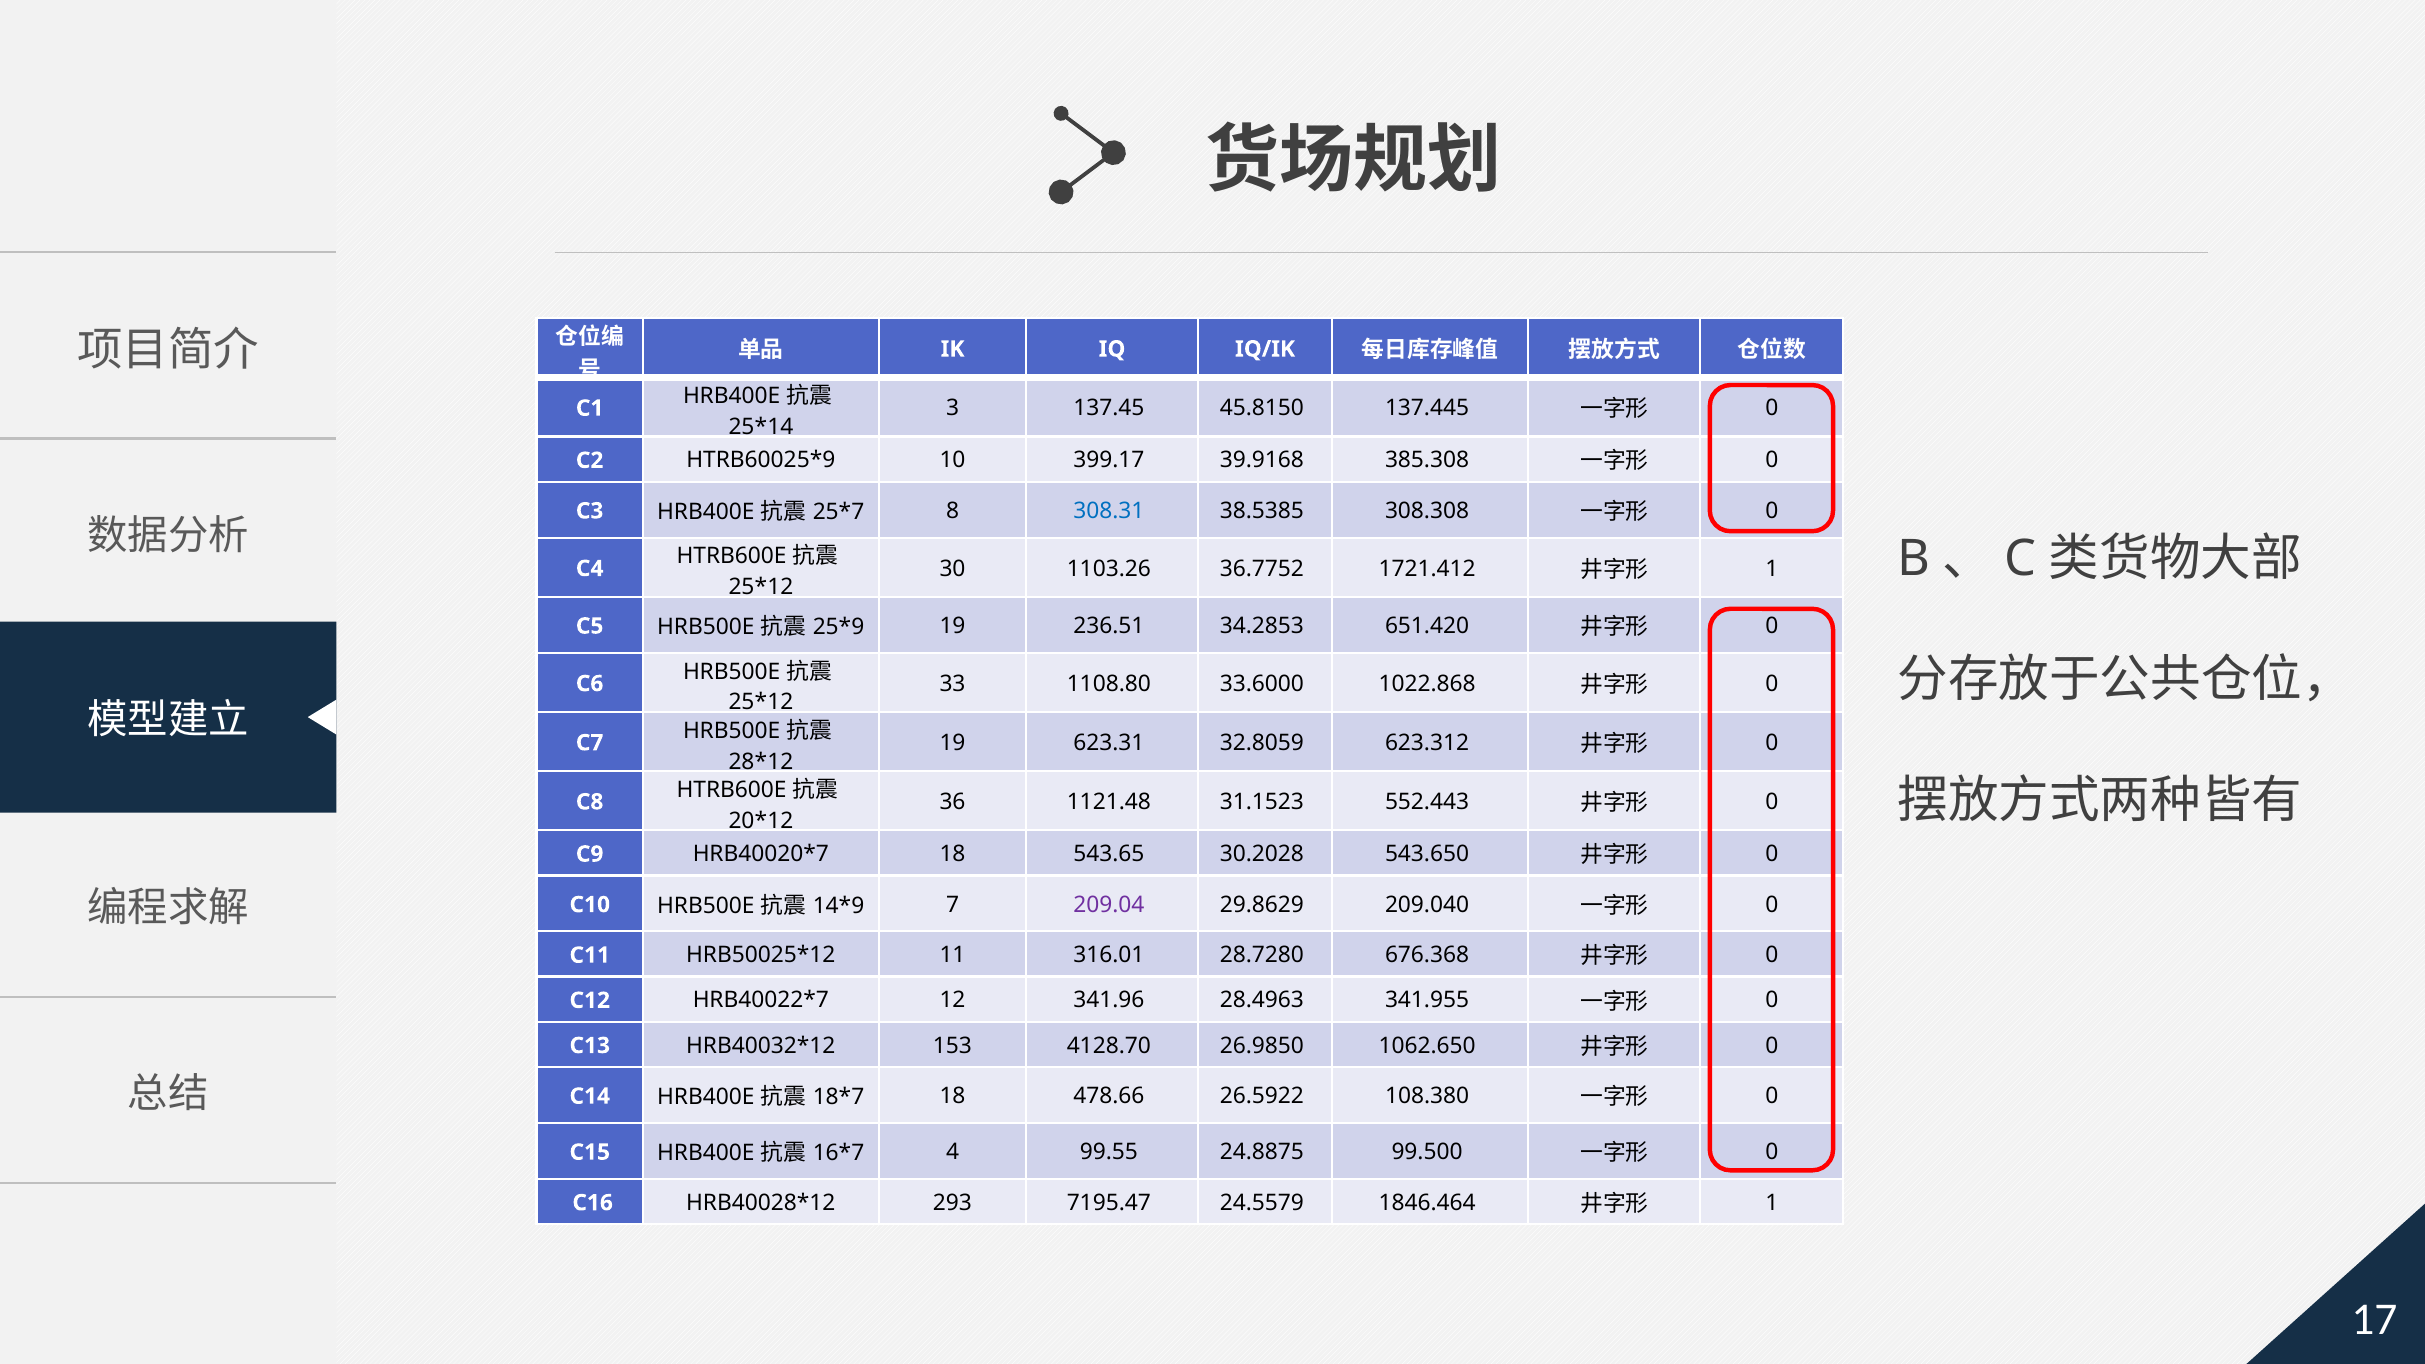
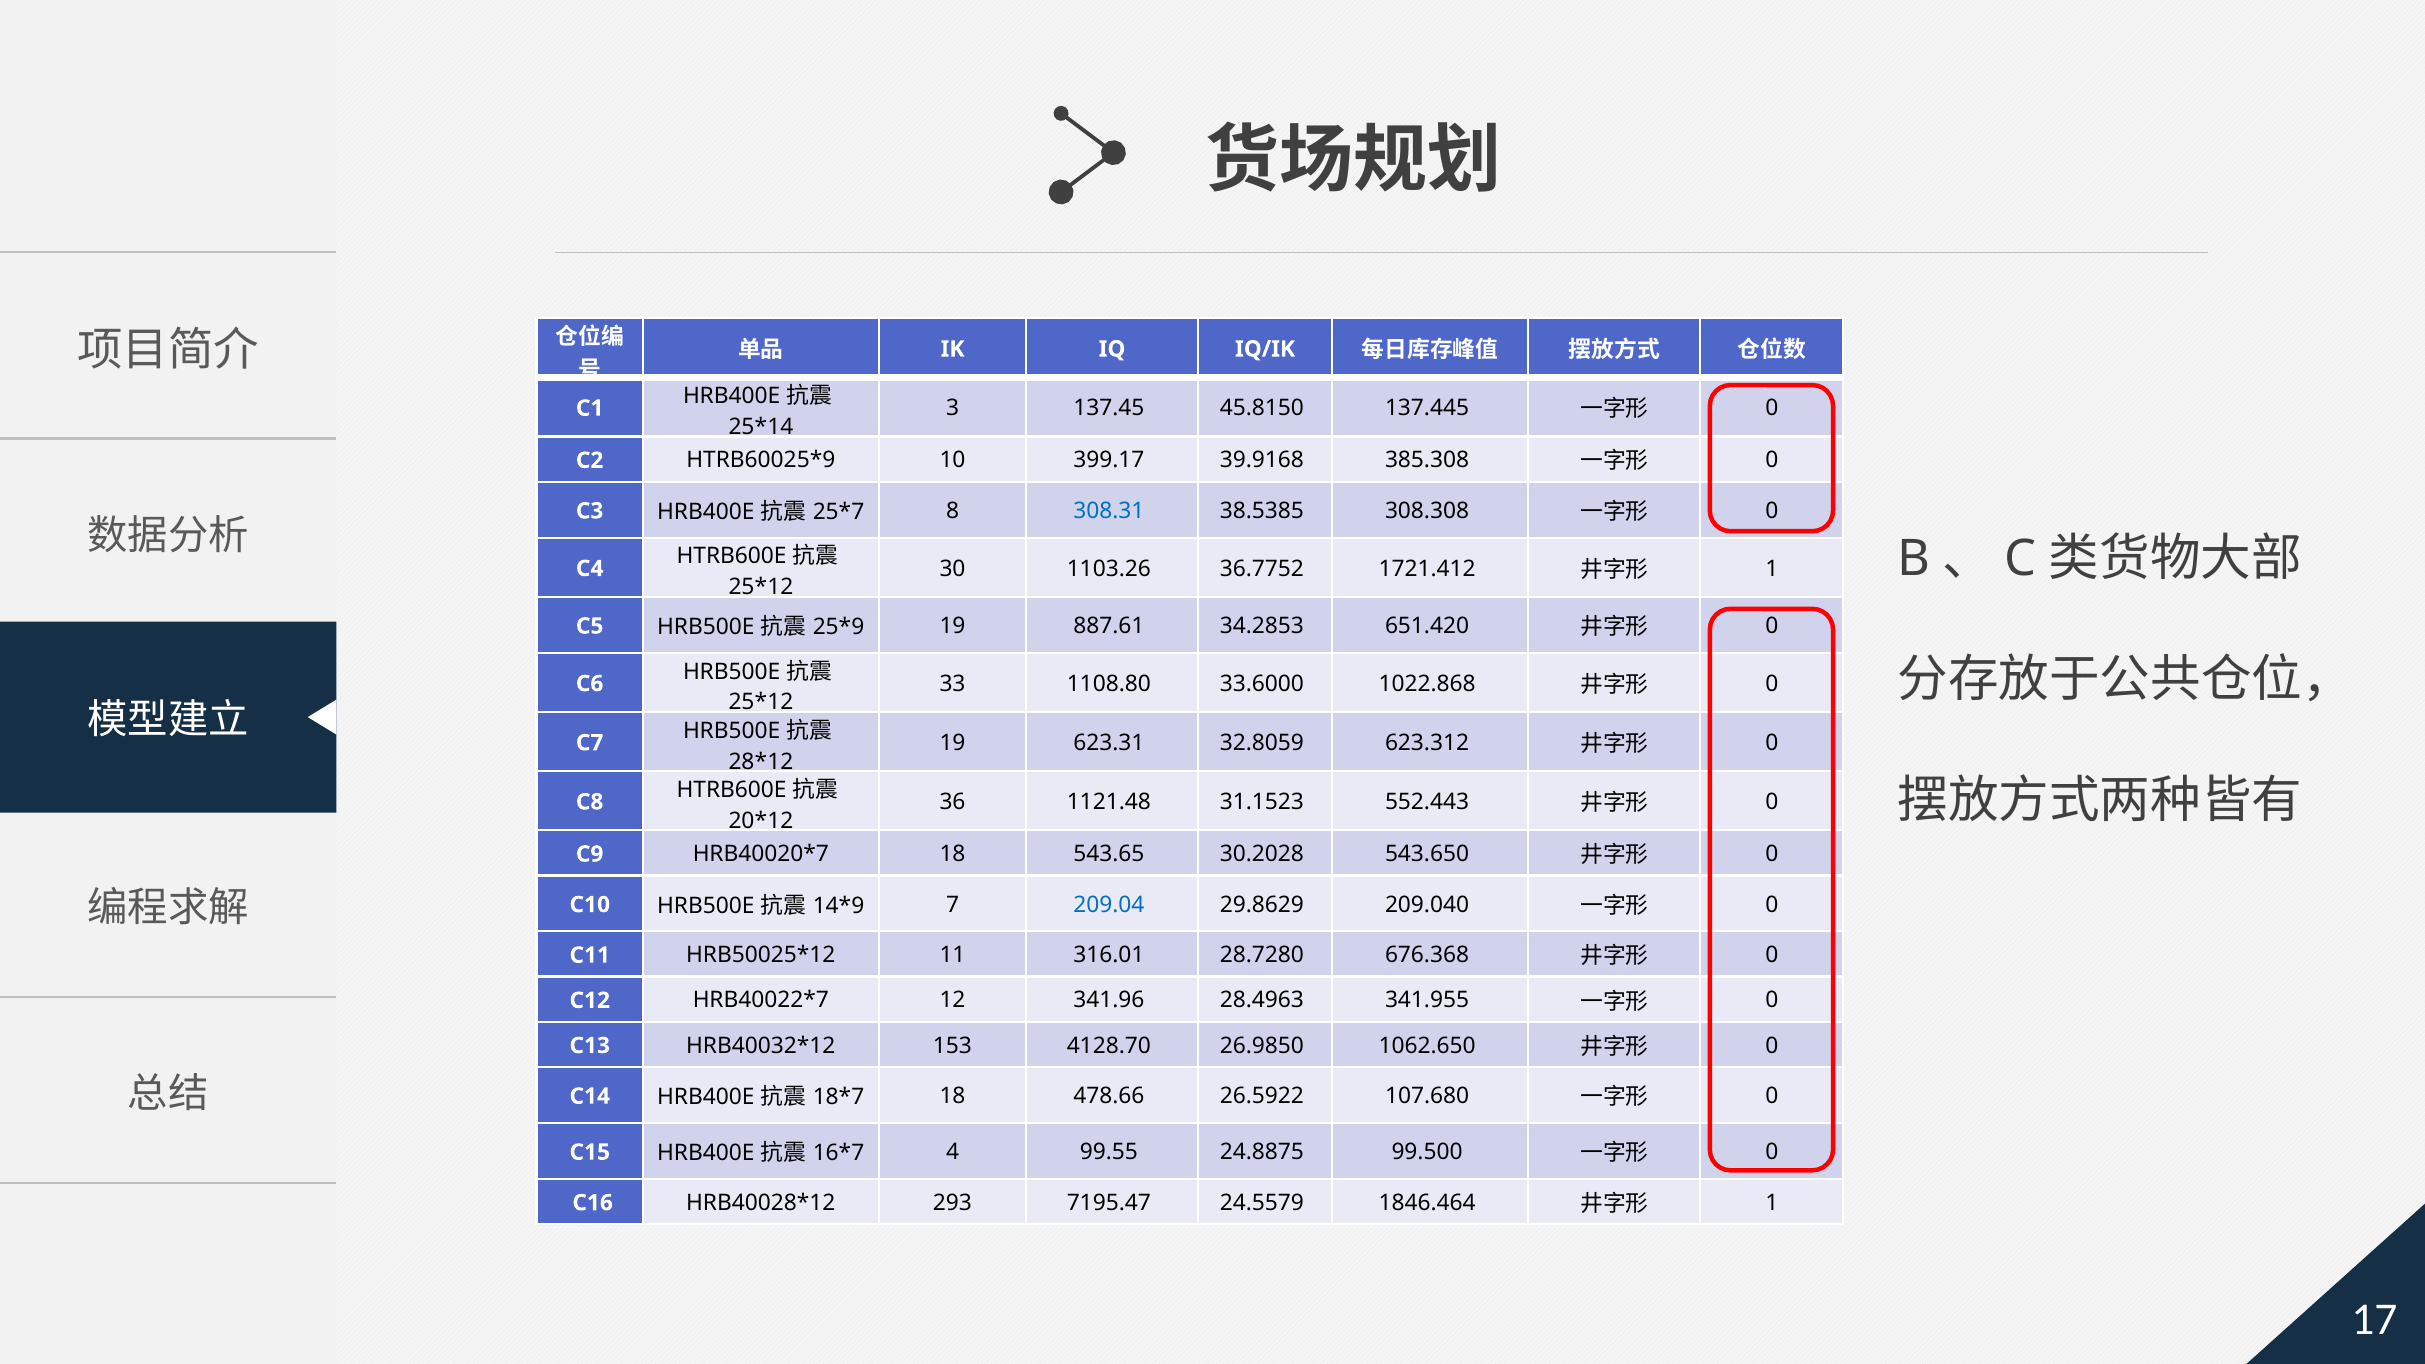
236.51: 236.51 -> 887.61 (1109, 626)
209.04 colour: purple -> blue (1109, 905)
108.380: 108.380 -> 107.680 (1427, 1096)
